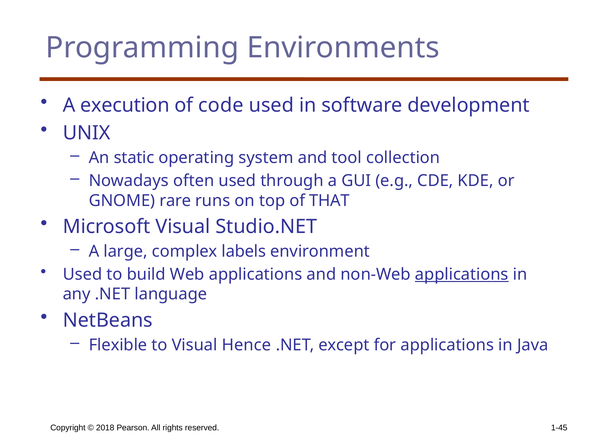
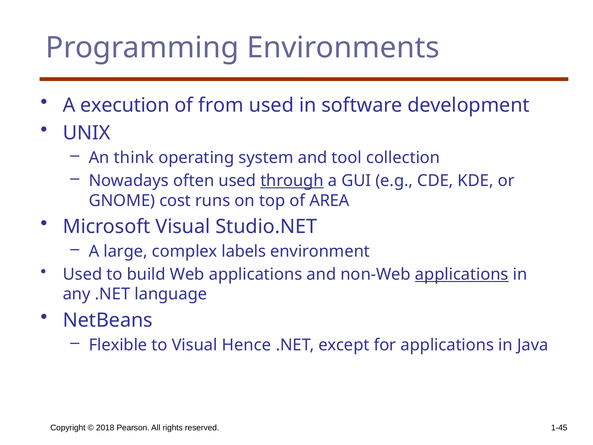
code: code -> from (221, 105)
static: static -> think (134, 158)
through underline: none -> present (292, 181)
rare: rare -> cost (175, 200)
THAT: THAT -> AREA (329, 200)
